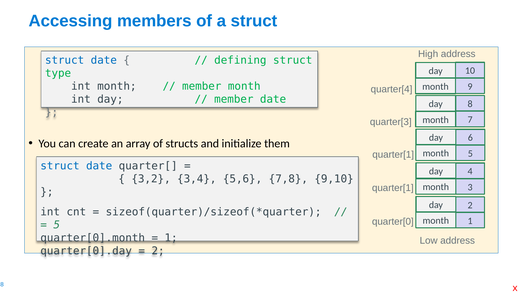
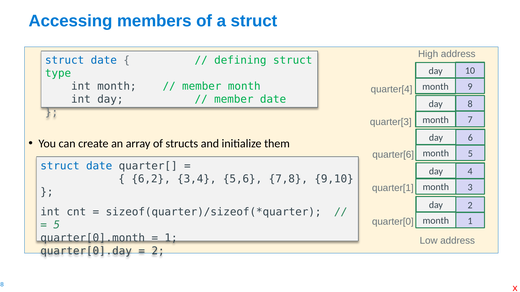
quarter[1: quarter[1 -> quarter[6 (393, 155)
3,2: 3,2 -> 6,2 (151, 179)
